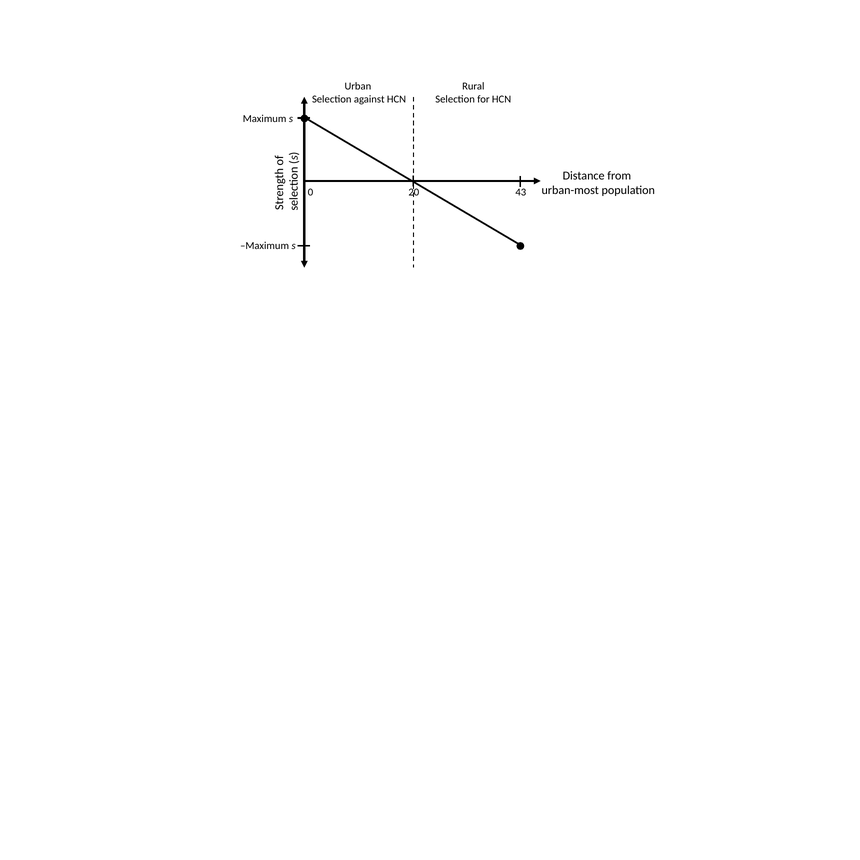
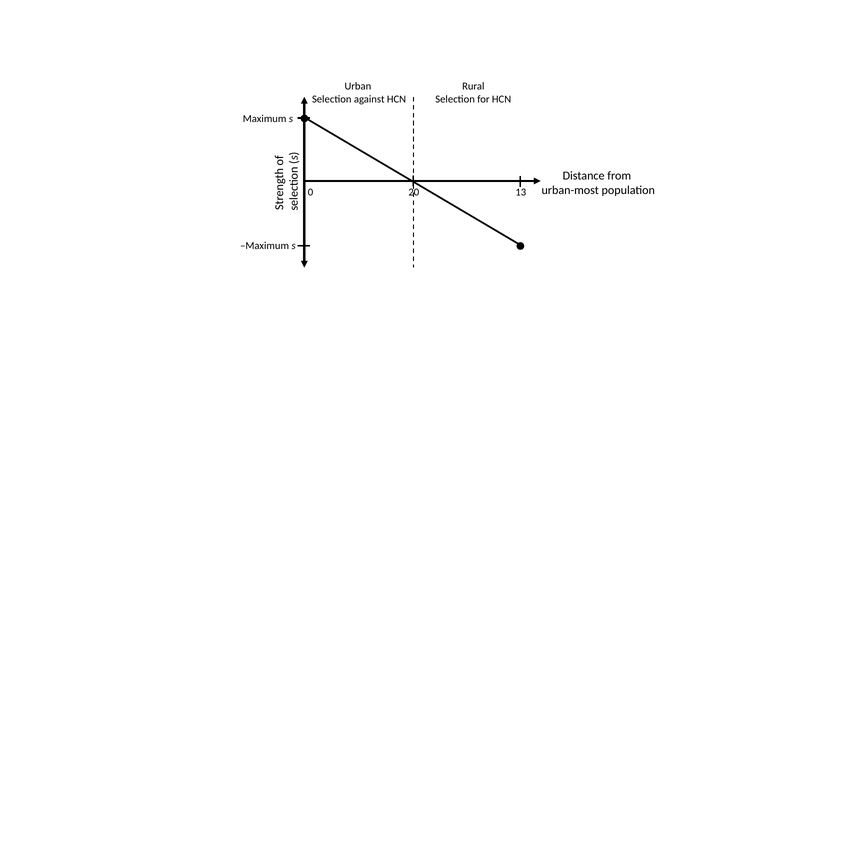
43: 43 -> 13 (521, 192)
